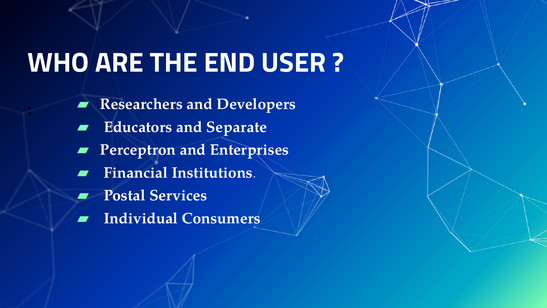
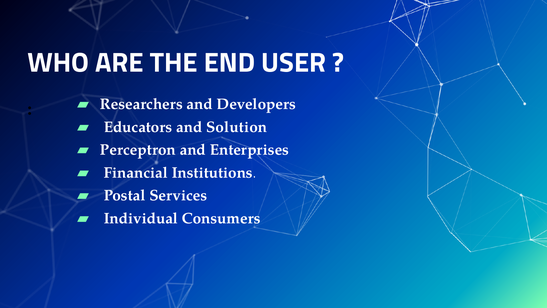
Separate: Separate -> Solution (237, 127)
